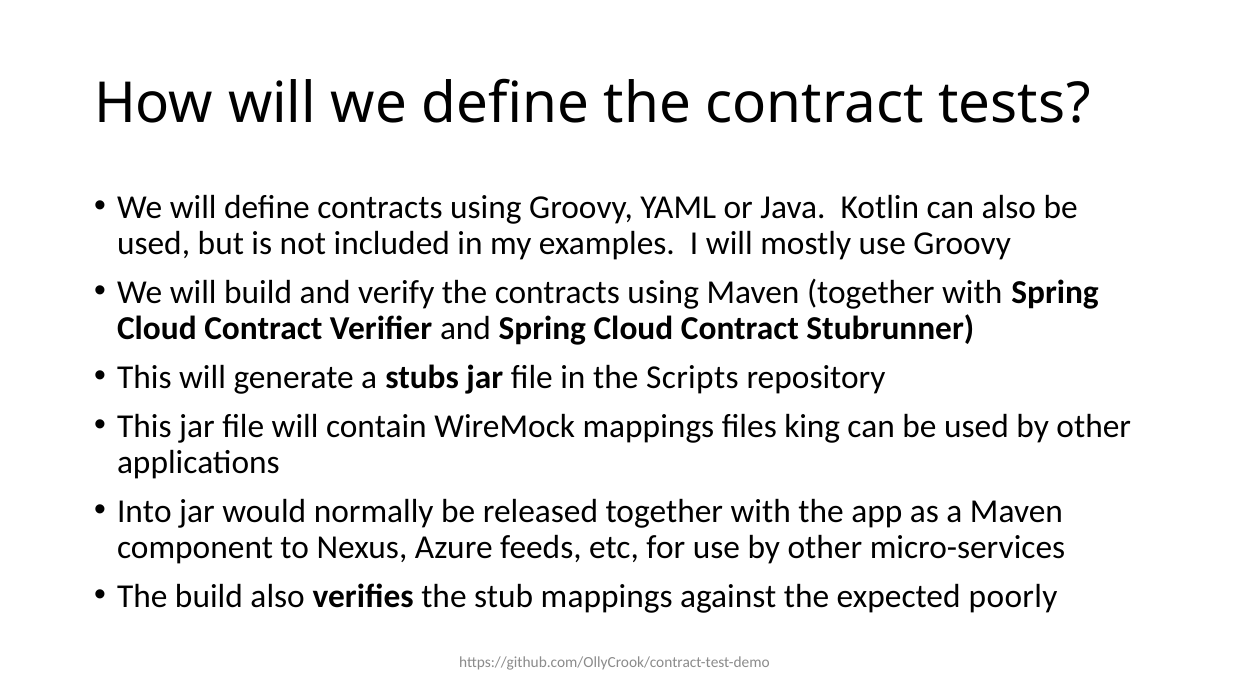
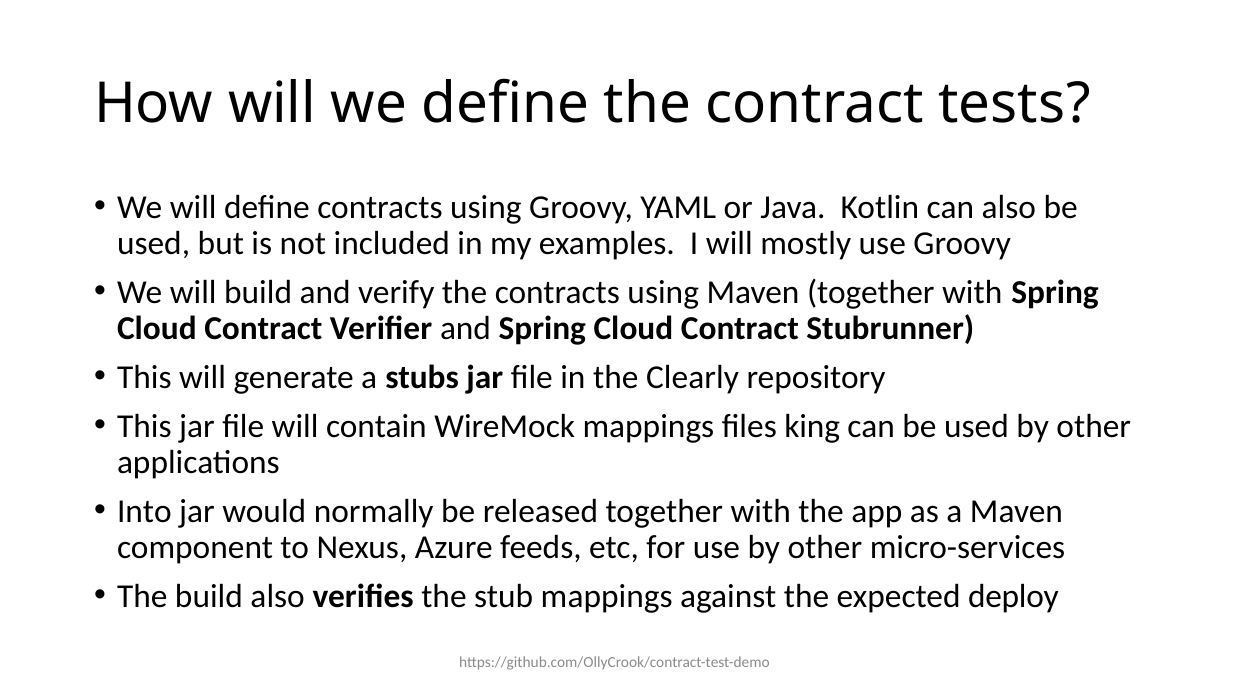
Scripts: Scripts -> Clearly (692, 377)
poorly: poorly -> deploy (1013, 596)
